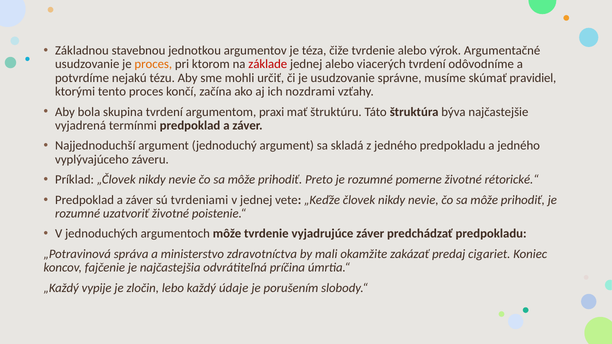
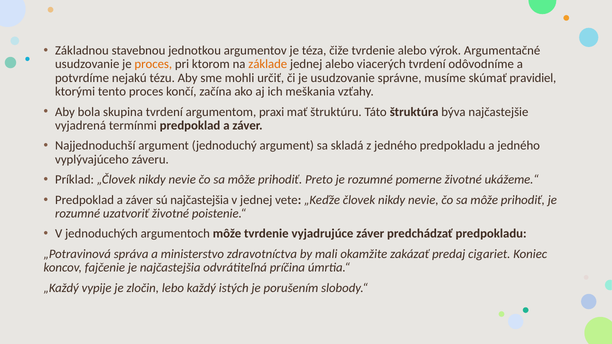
základe colour: red -> orange (268, 64)
nozdrami: nozdrami -> meškania (310, 92)
rétorické.“: rétorické.“ -> ukážeme.“ (512, 180)
sú tvrdeniami: tvrdeniami -> najčastejšia (200, 200)
údaje: údaje -> istých (234, 288)
